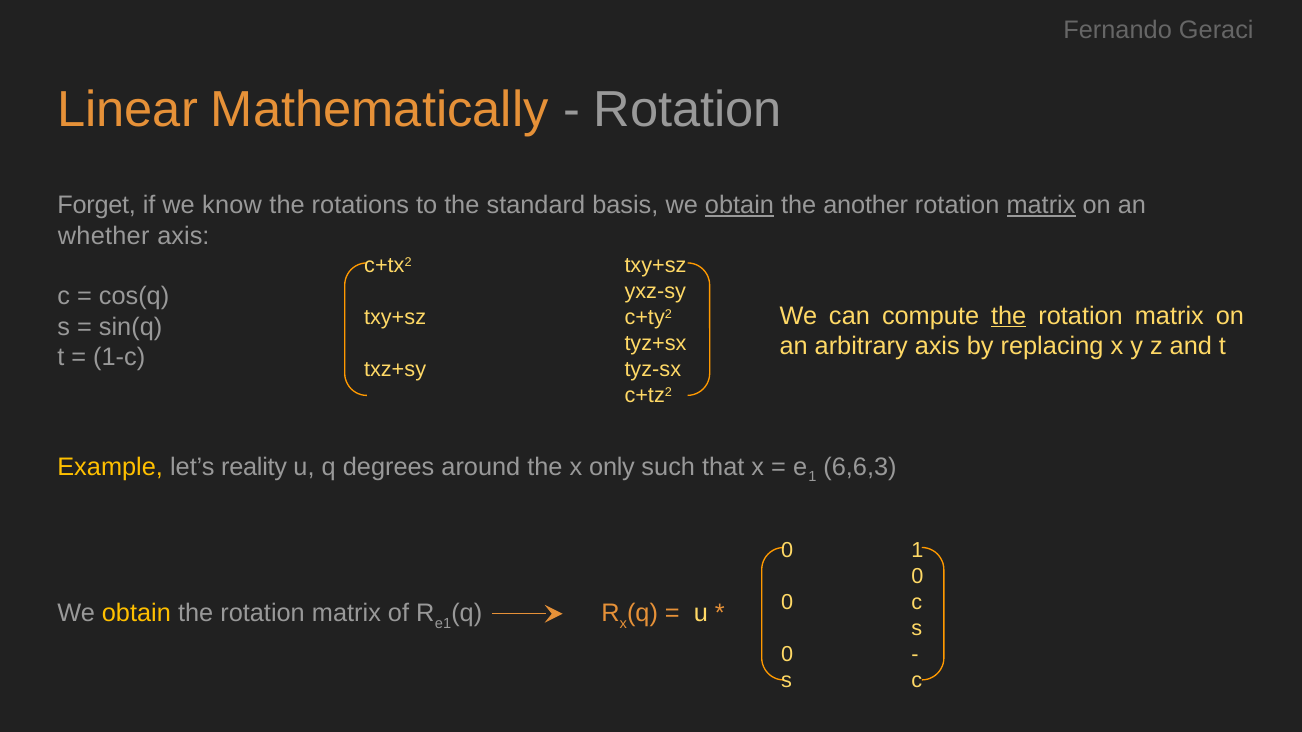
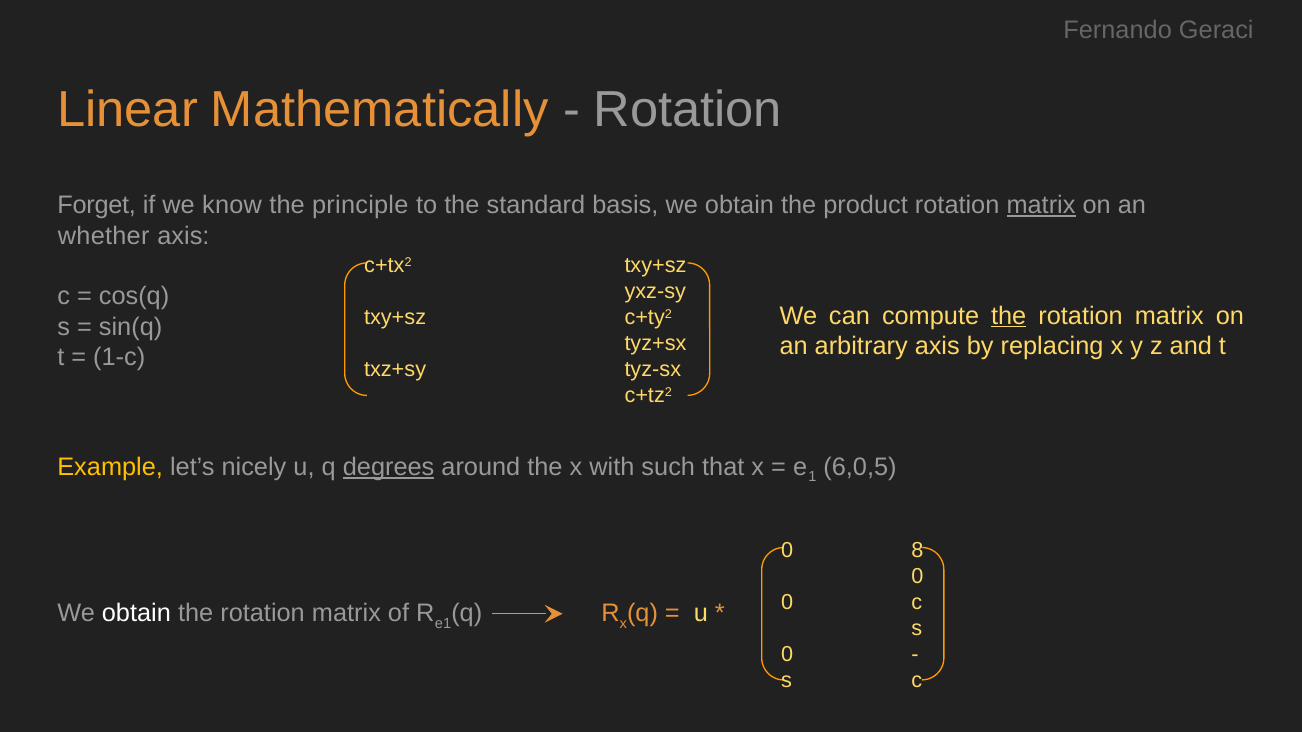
rotations: rotations -> principle (360, 205)
obtain underline: present -> none (740, 205)
another: another -> product (866, 205)
reality: reality -> nicely (254, 467)
degrees underline: none -> present (389, 467)
only: only -> with (612, 467)
6,6,3: 6,6,3 -> 6,0,5 (860, 467)
0 1: 1 -> 8 (917, 550)
obtain colour: yellow -> white (136, 614)
